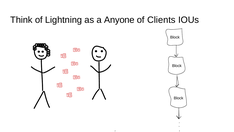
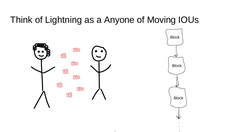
Clients: Clients -> Moving (161, 20)
